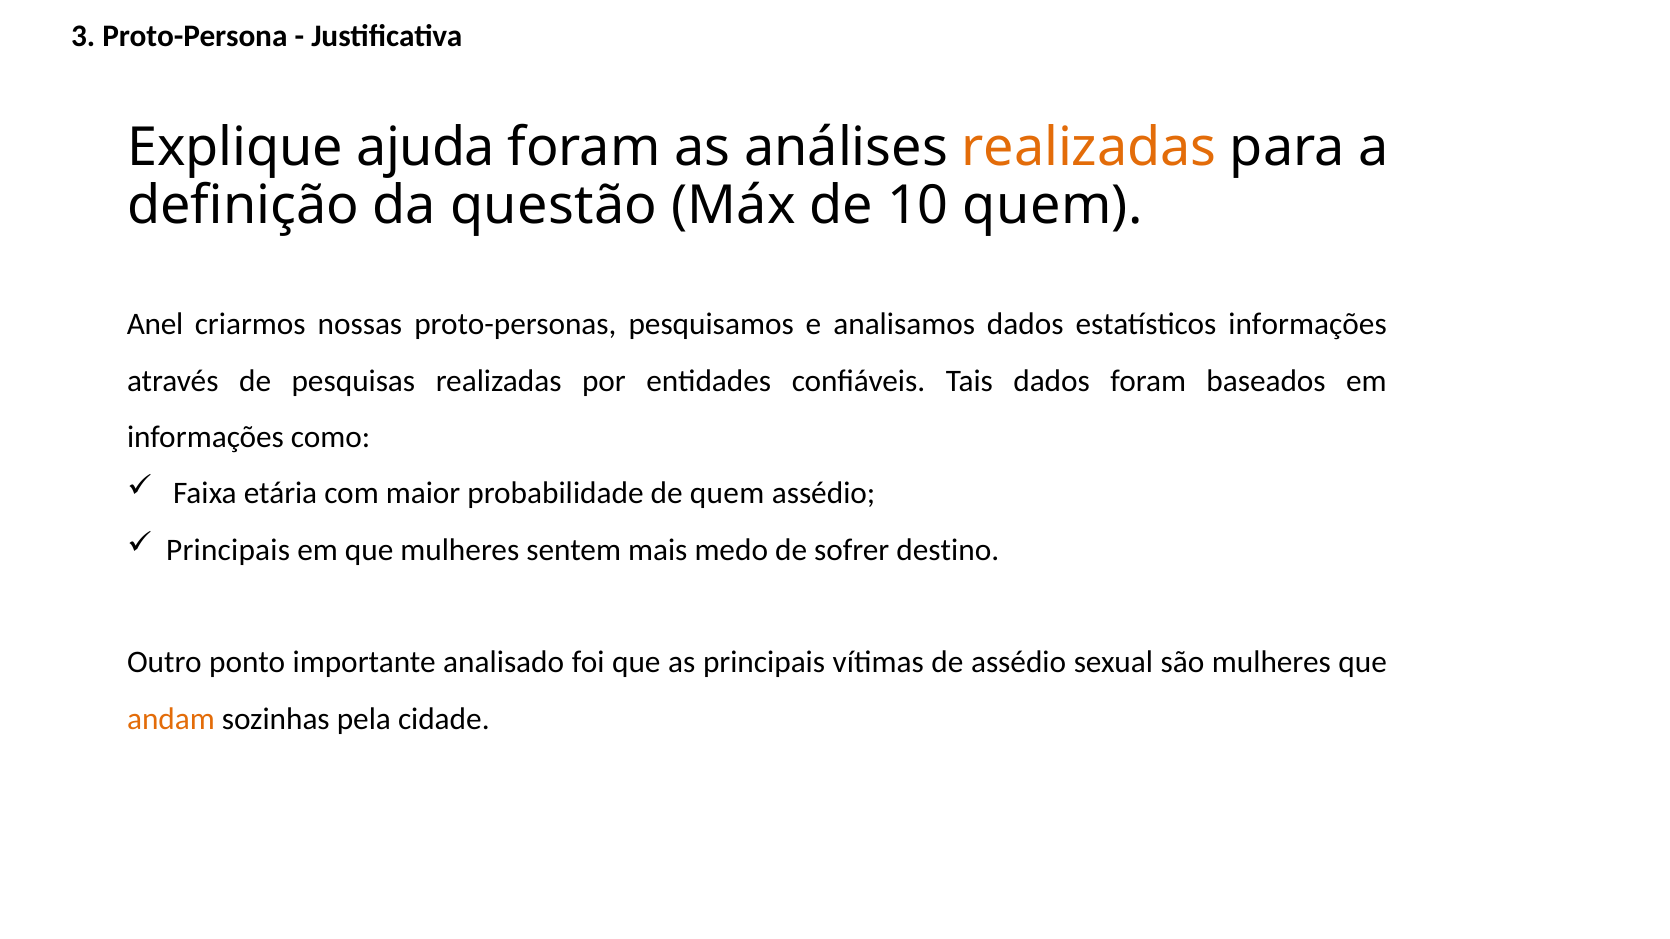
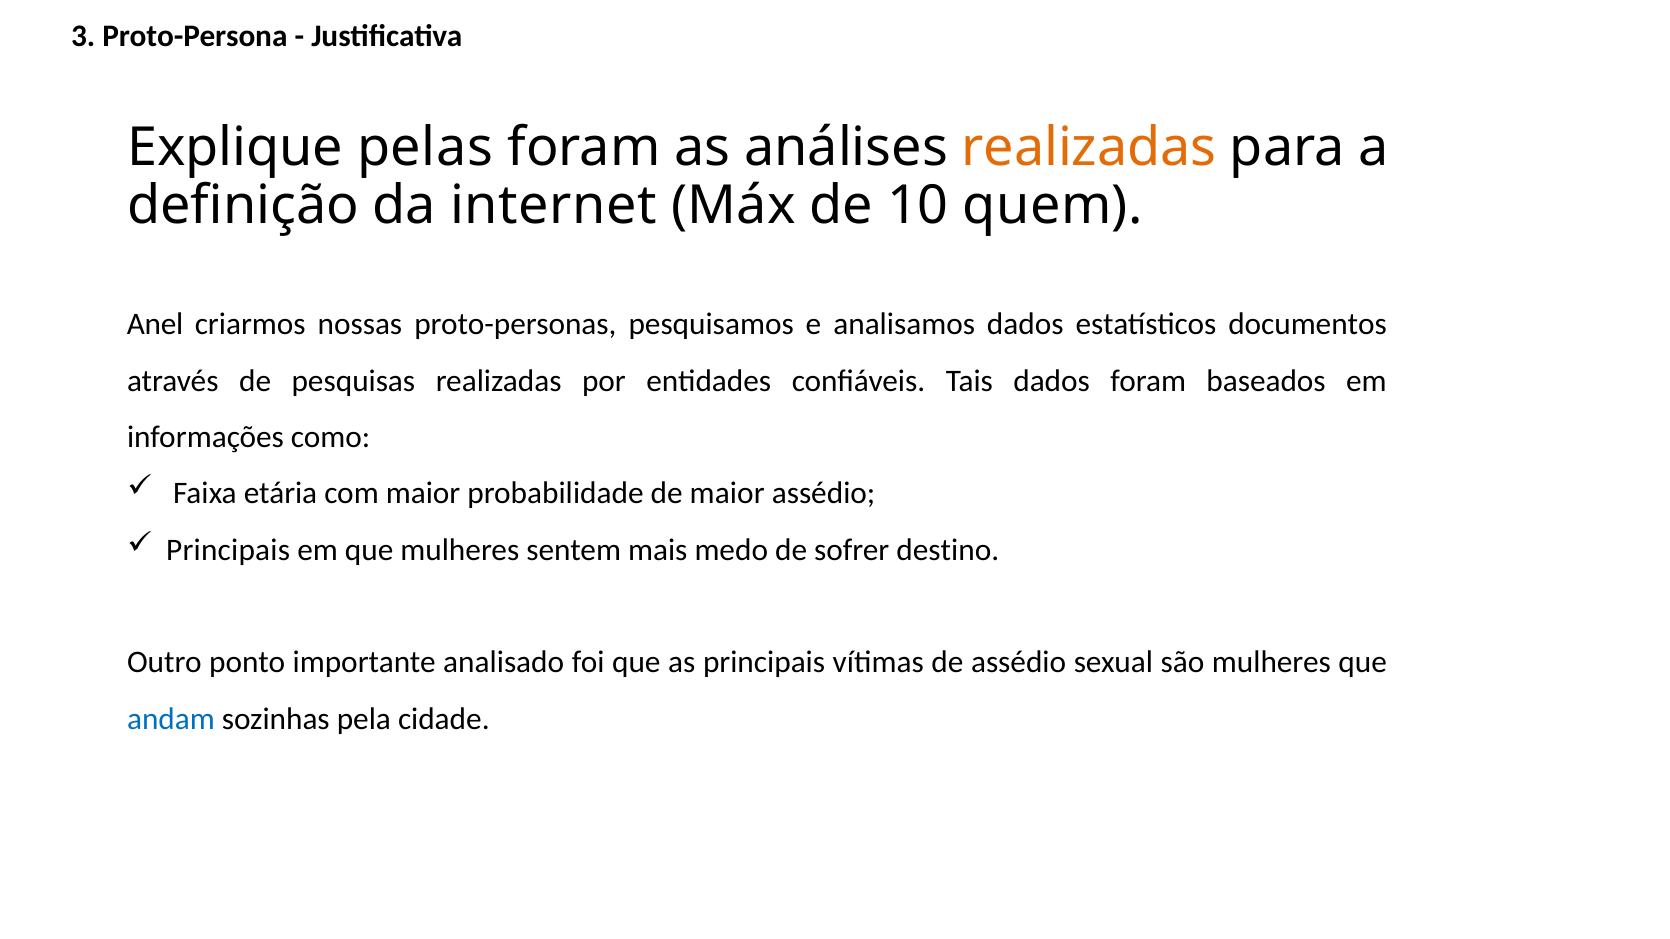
ajuda: ajuda -> pelas (425, 147)
questão: questão -> internet (554, 206)
estatísticos informações: informações -> documentos (1308, 325)
de quem: quem -> maior (727, 494)
andam colour: orange -> blue (171, 719)
